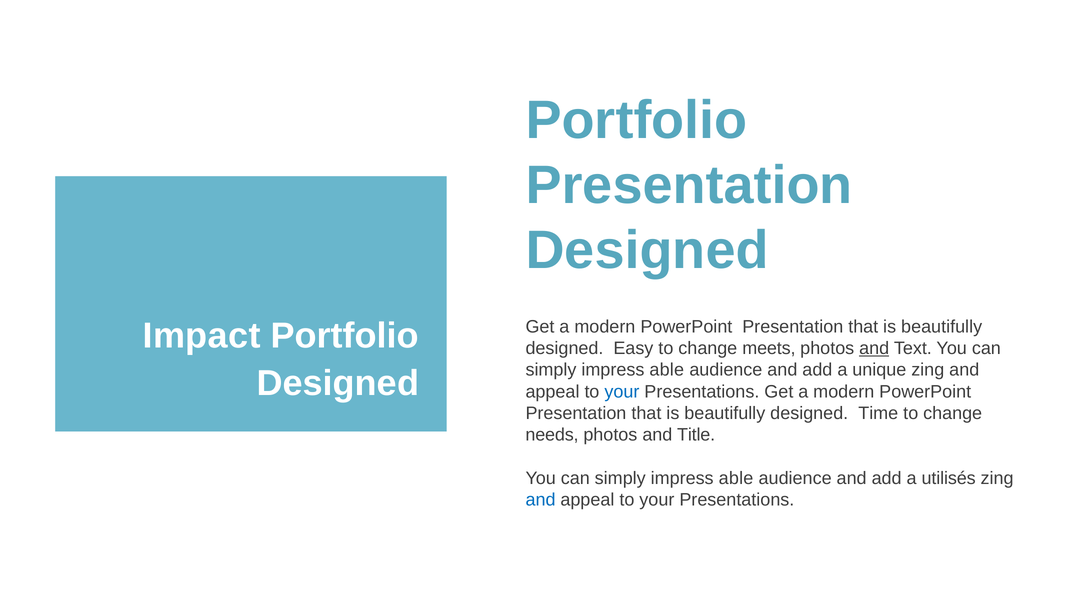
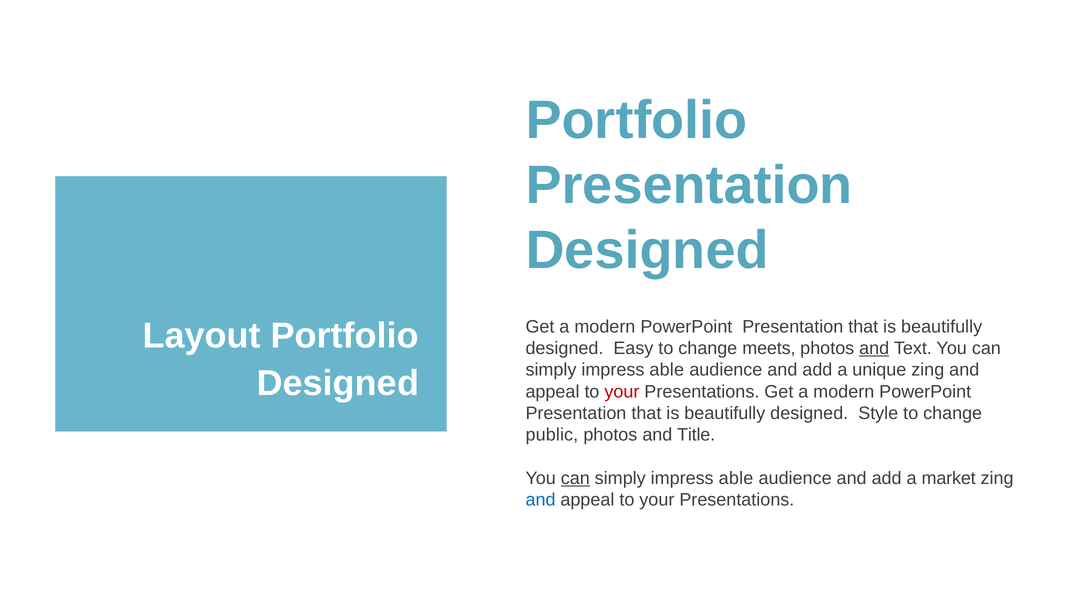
Impact: Impact -> Layout (202, 336)
your colour: blue -> red (622, 392)
Time: Time -> Style (878, 413)
needs: needs -> public (552, 435)
can underline: none -> present (575, 478)
utilisés: utilisés -> market (949, 478)
